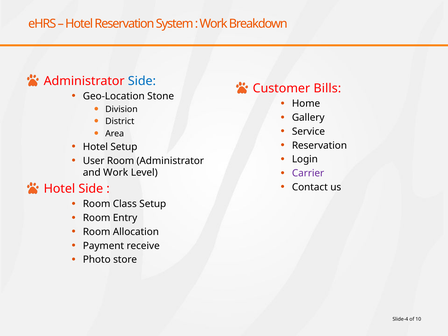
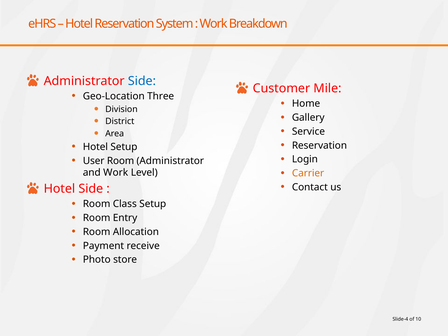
Bills: Bills -> Mile (327, 88)
Stone: Stone -> Three (161, 96)
Carrier colour: purple -> orange (308, 173)
